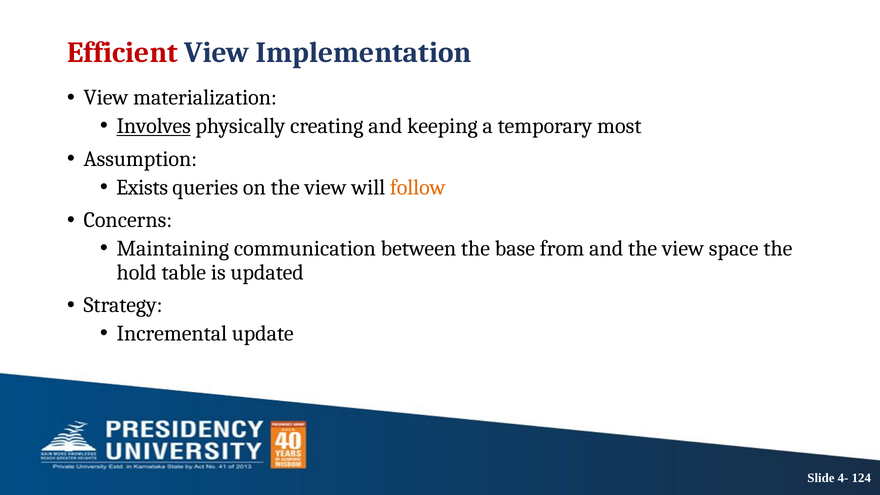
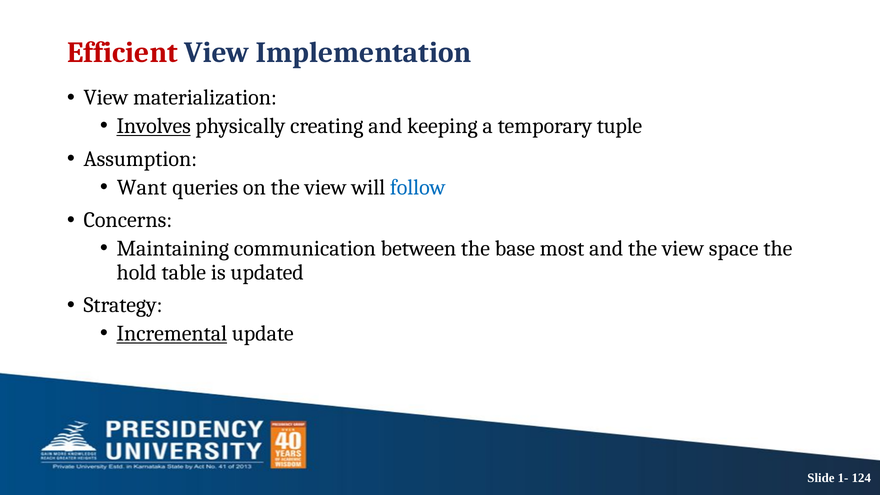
most: most -> tuple (619, 126)
Exists: Exists -> Want (142, 187)
follow colour: orange -> blue (418, 187)
from: from -> most (562, 249)
Incremental underline: none -> present (172, 334)
4-: 4- -> 1- (843, 478)
